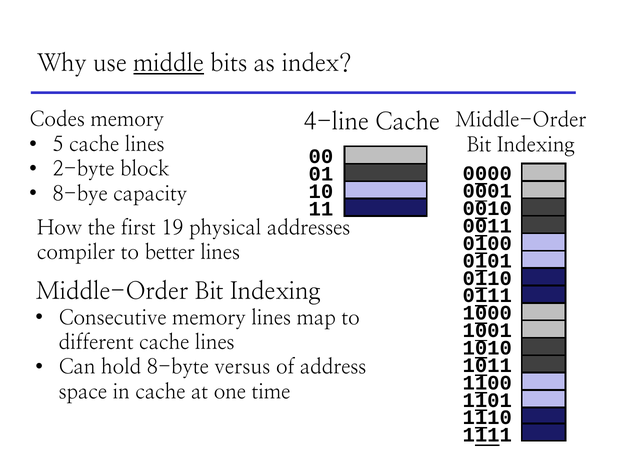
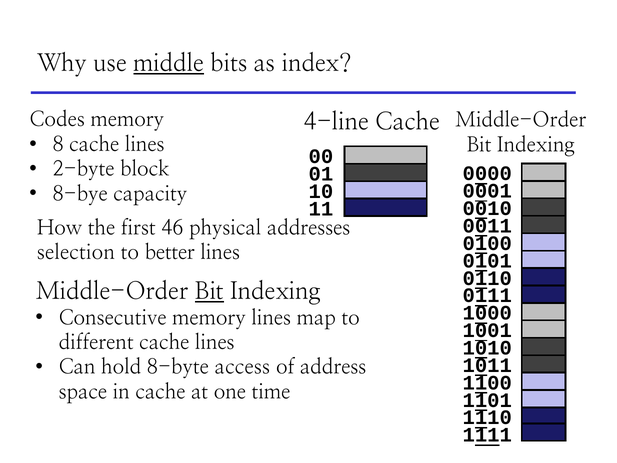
5: 5 -> 8 (58, 144)
19: 19 -> 46 (172, 228)
compiler: compiler -> selection (76, 252)
Bit underline: none -> present (209, 291)
versus: versus -> access (242, 367)
